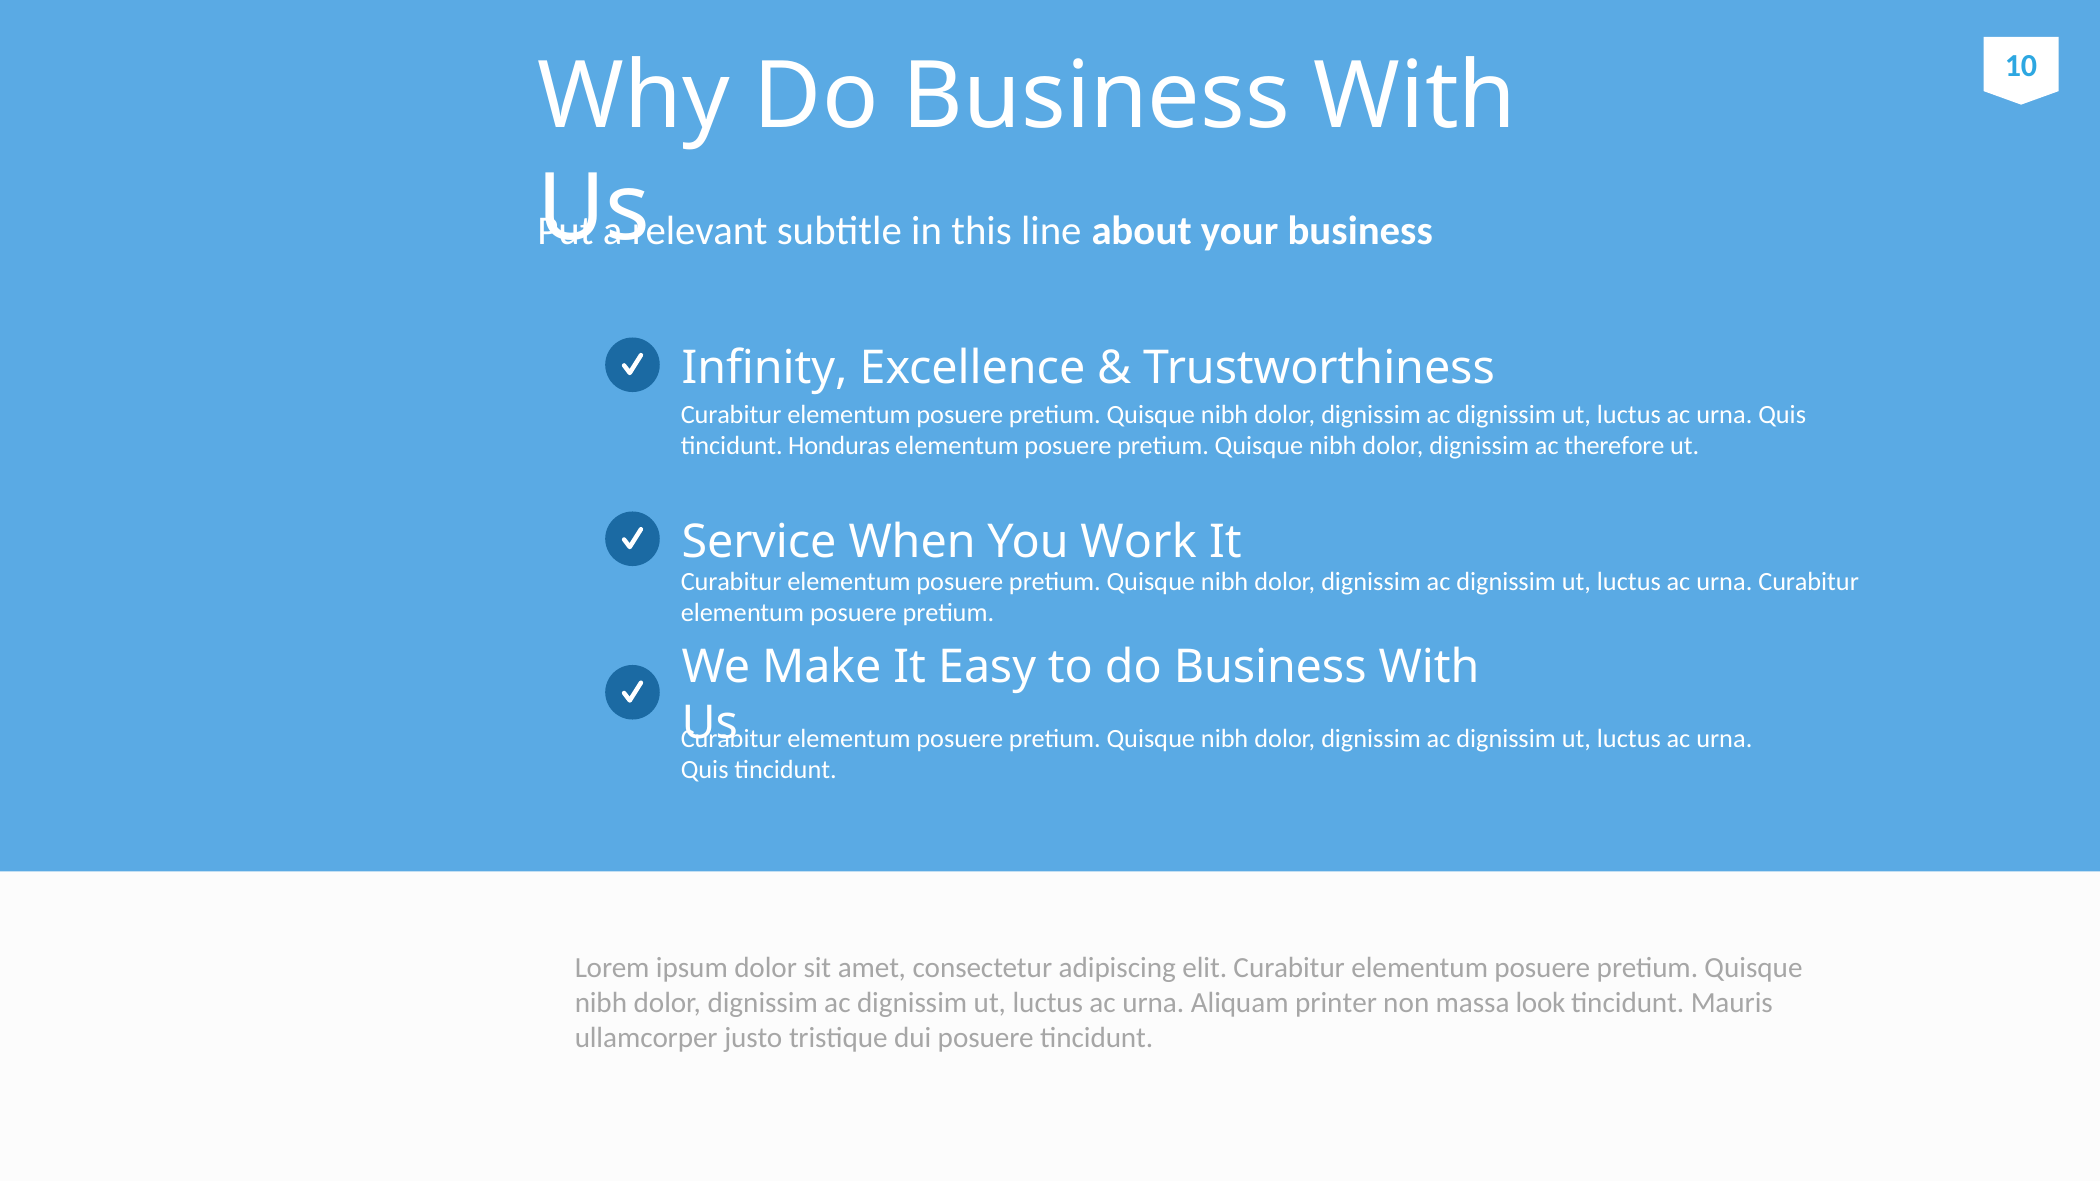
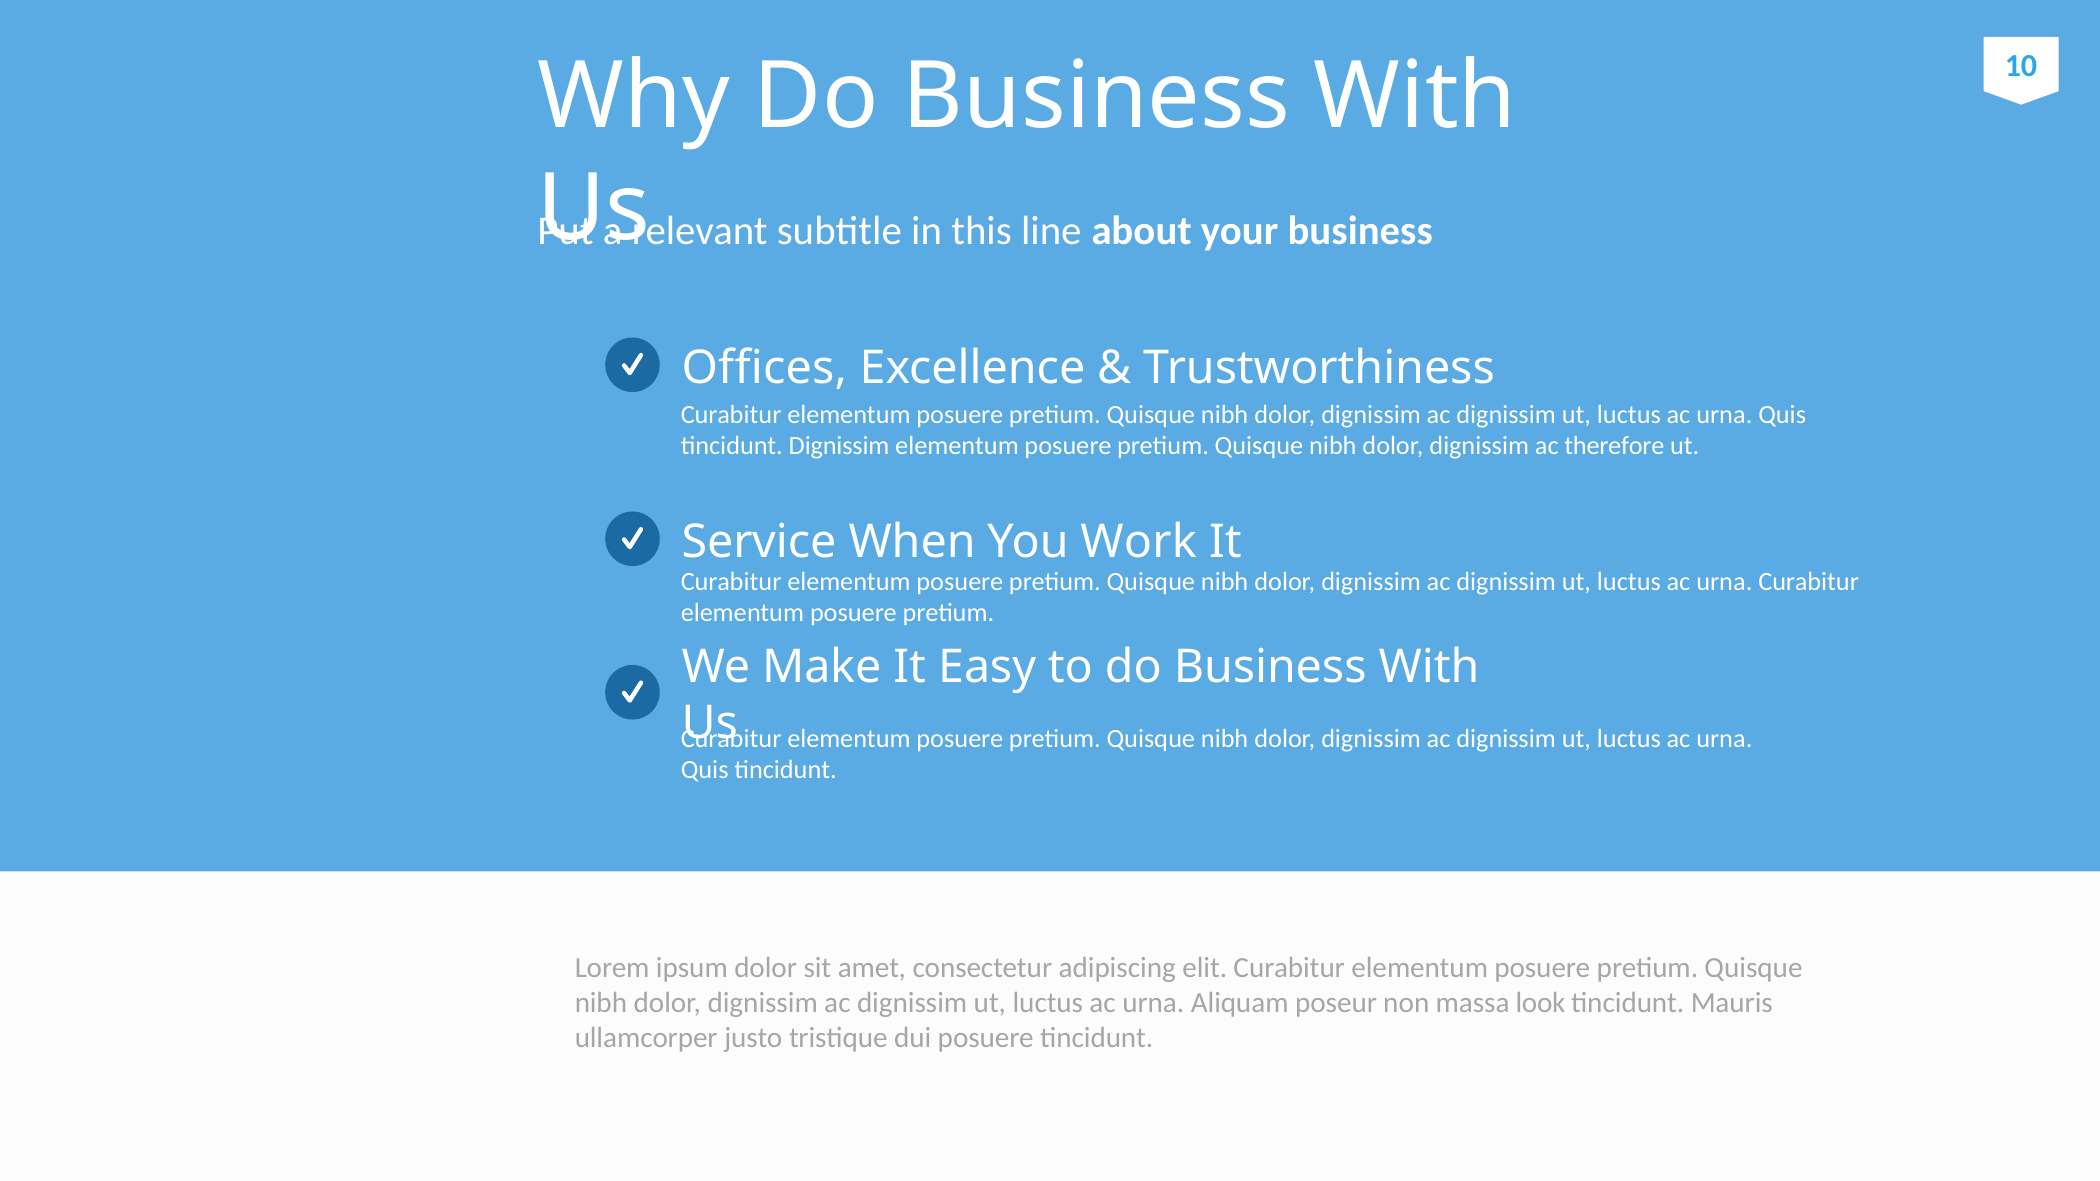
Infinity: Infinity -> Offices (764, 368)
tincidunt Honduras: Honduras -> Dignissim (839, 446)
printer: printer -> poseur (1336, 1003)
